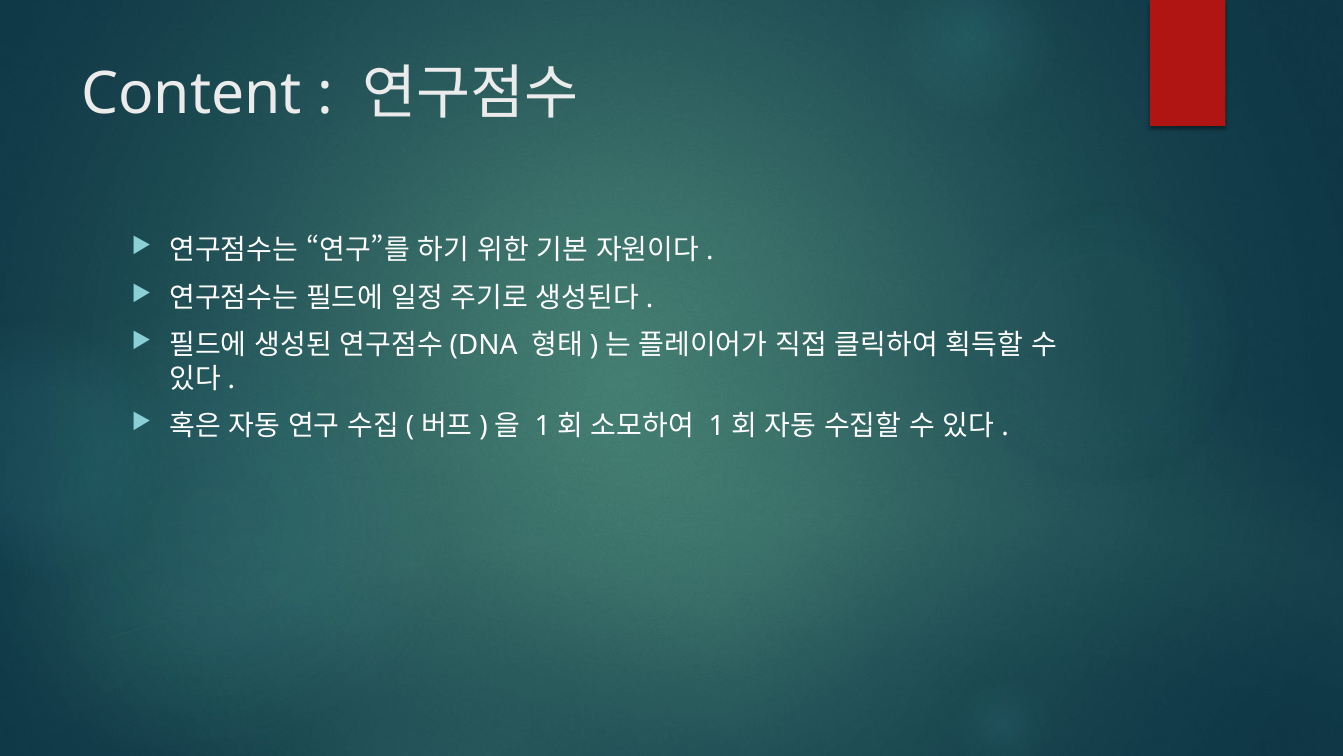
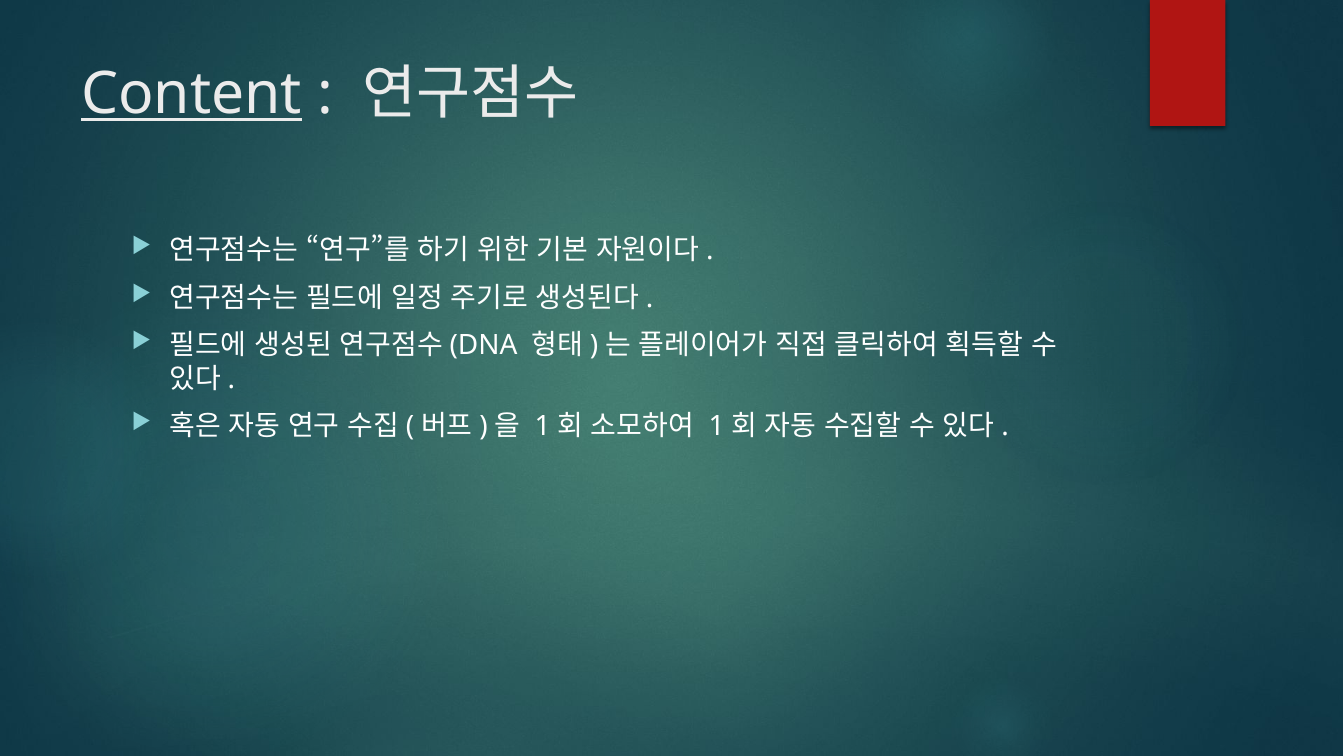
Content underline: none -> present (192, 94)
